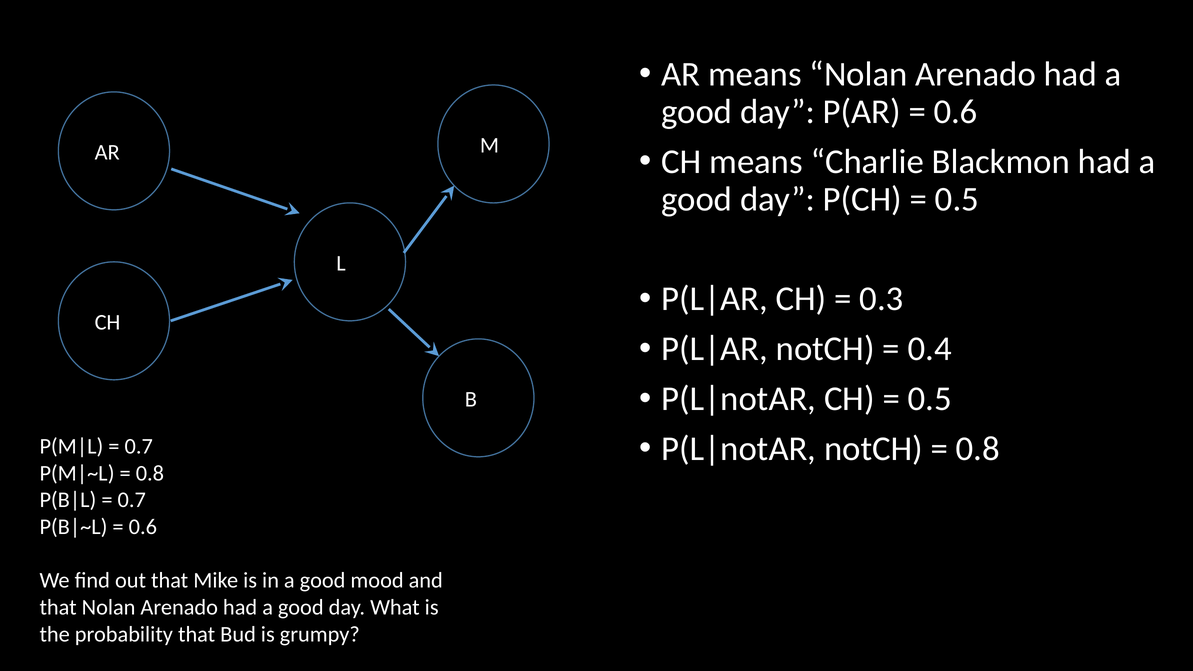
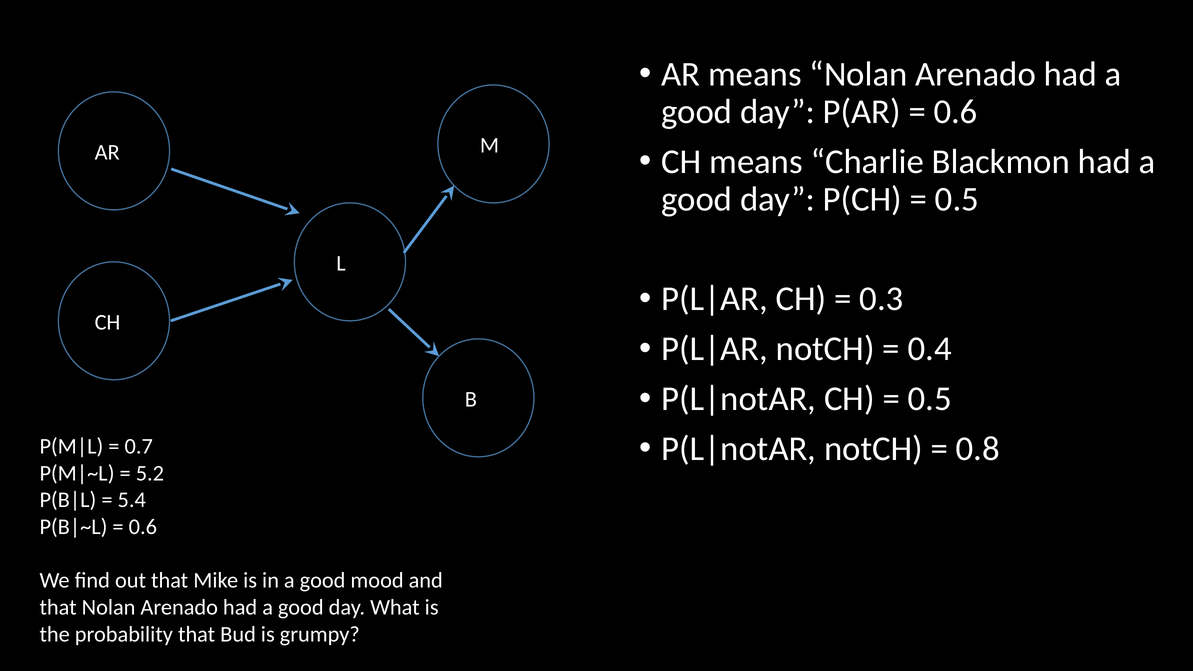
0.8: 0.8 -> 5.2 (150, 473)
0.7: 0.7 -> 5.4 (132, 500)
